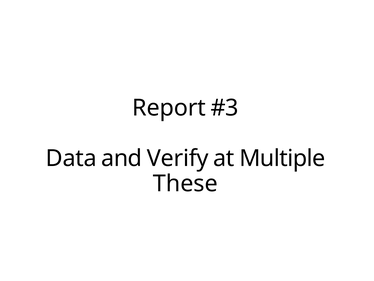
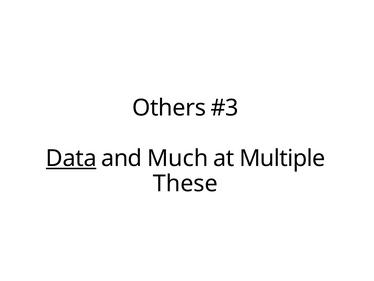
Report: Report -> Others (169, 108)
Data underline: none -> present (71, 158)
Verify: Verify -> Much (178, 158)
